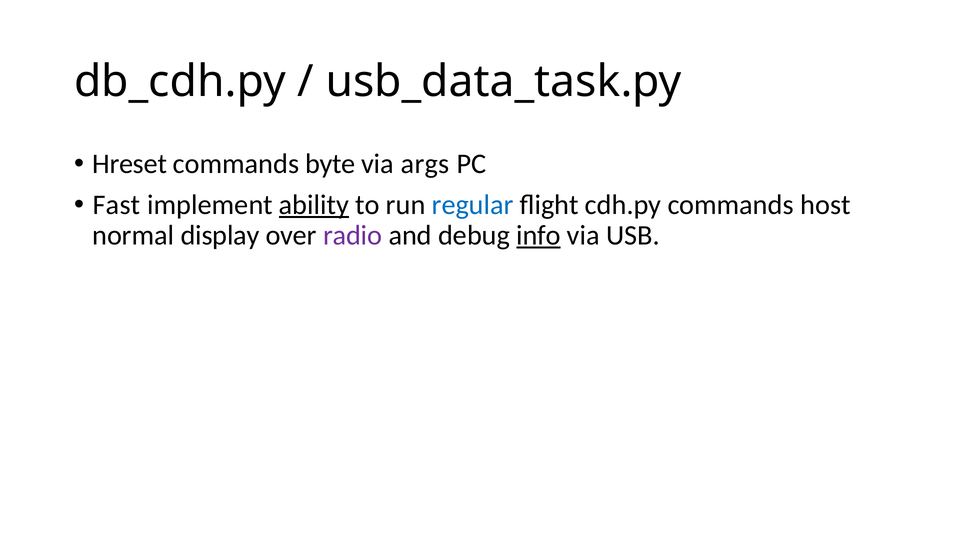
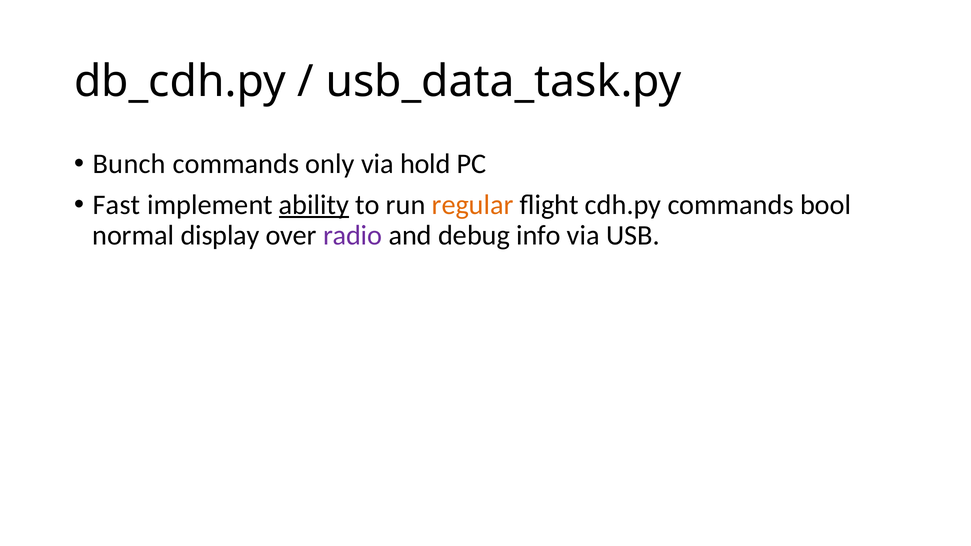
Hreset: Hreset -> Bunch (129, 164)
byte: byte -> only (330, 164)
args: args -> hold (425, 164)
regular colour: blue -> orange (473, 205)
host: host -> bool (826, 205)
info underline: present -> none (539, 235)
